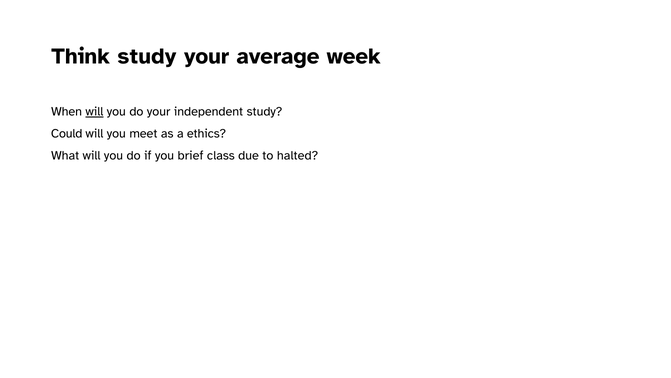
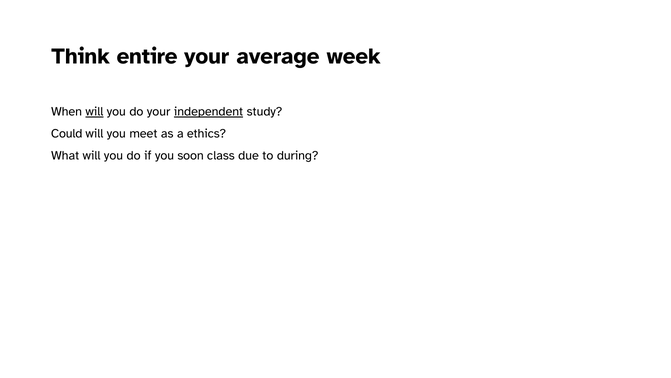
Think study: study -> entire (147, 56)
independent underline: none -> present (209, 111)
brief: brief -> soon (191, 156)
halted: halted -> during (298, 156)
